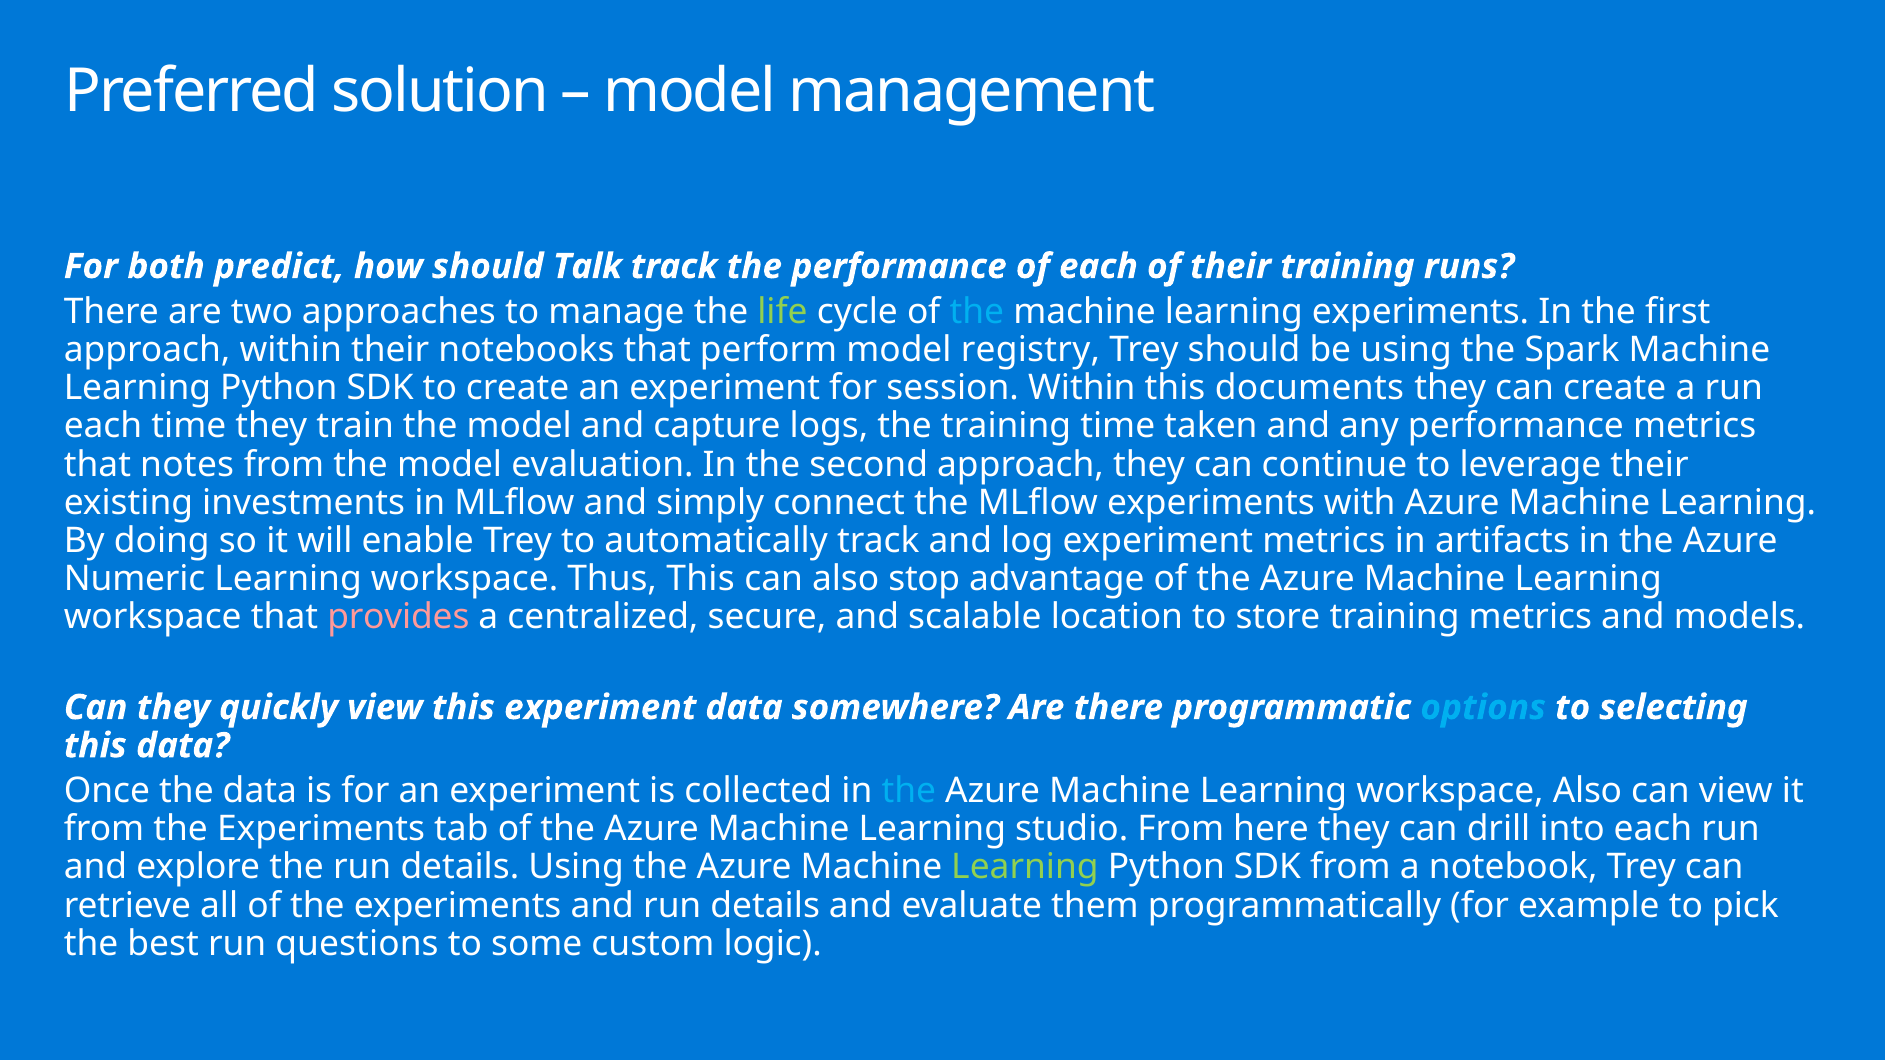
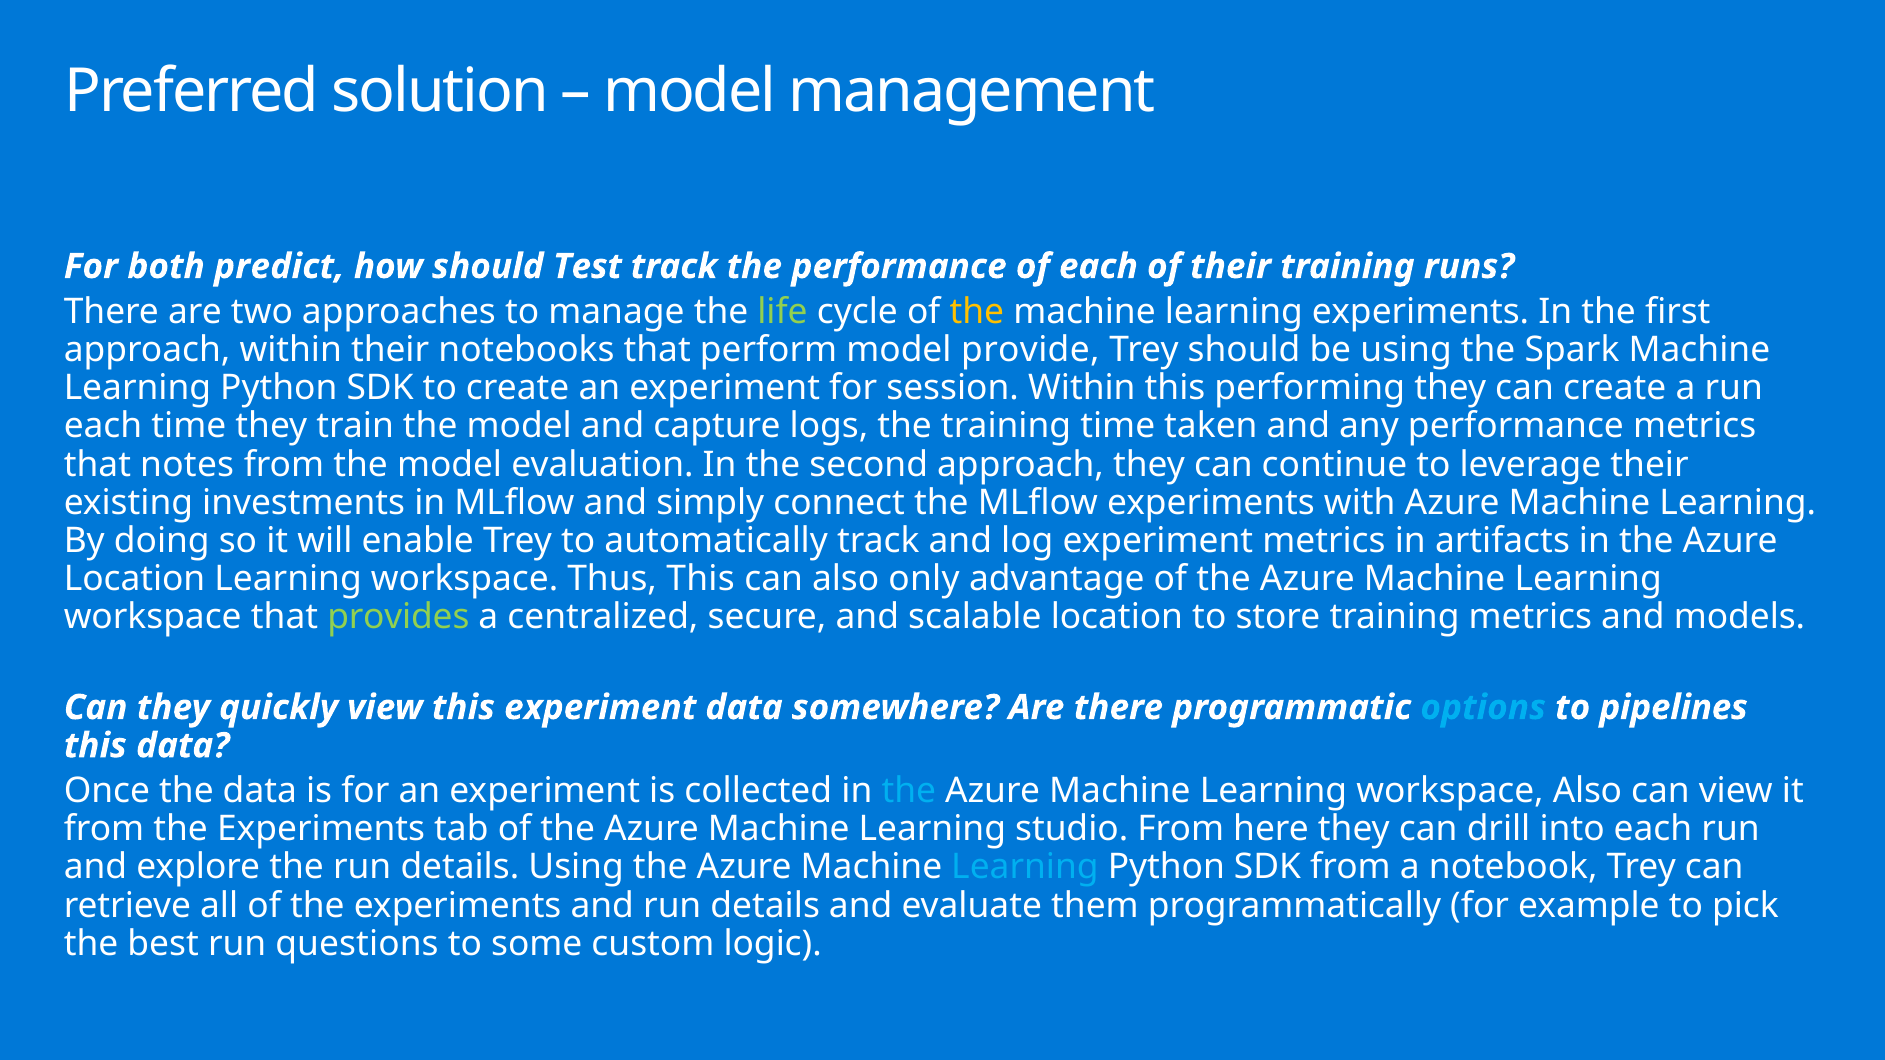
Talk: Talk -> Test (587, 267)
the colour: light blue -> yellow (977, 312)
registry: registry -> provide (1030, 350)
documents: documents -> performing (1310, 388)
Numeric: Numeric -> Location (135, 579)
stop: stop -> only (924, 579)
provides colour: pink -> light green (398, 617)
selecting: selecting -> pipelines (1674, 708)
Learning colour: light green -> light blue (1025, 868)
